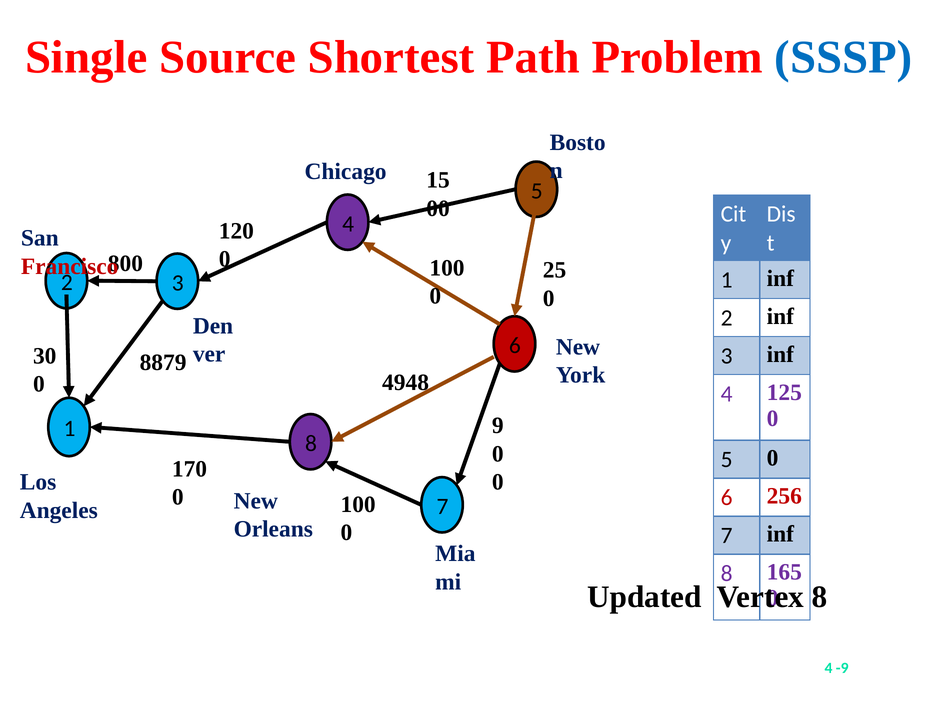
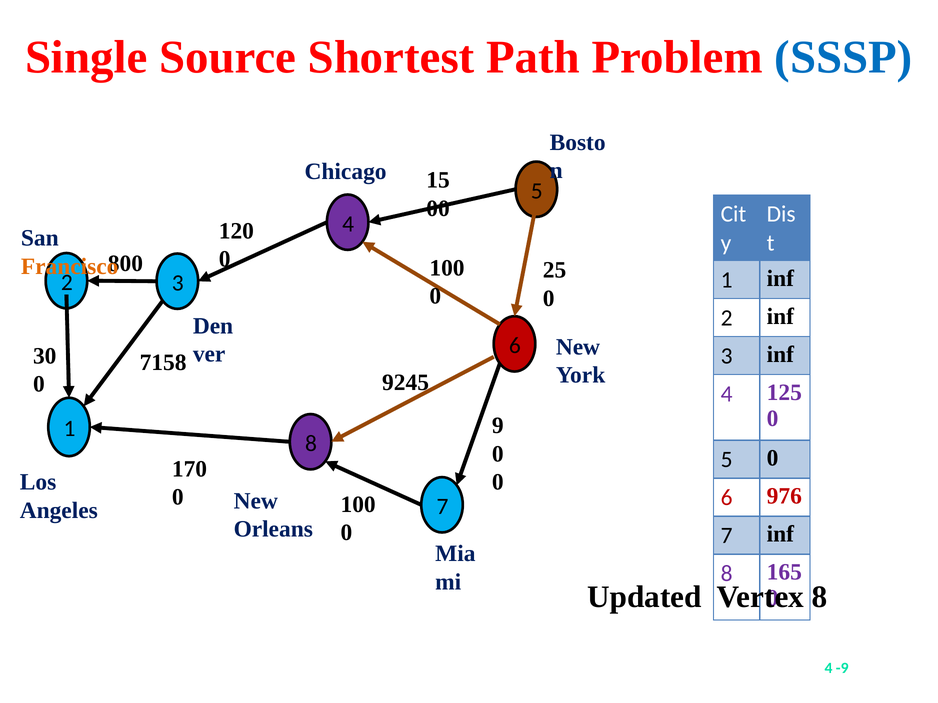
Francisco colour: red -> orange (70, 267)
8879: 8879 -> 7158 (163, 363)
4948: 4948 -> 9245 (406, 383)
256: 256 -> 976 (784, 496)
